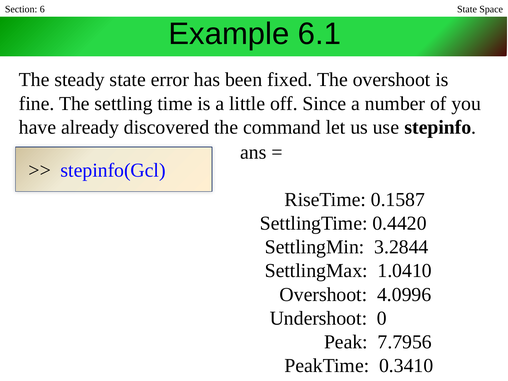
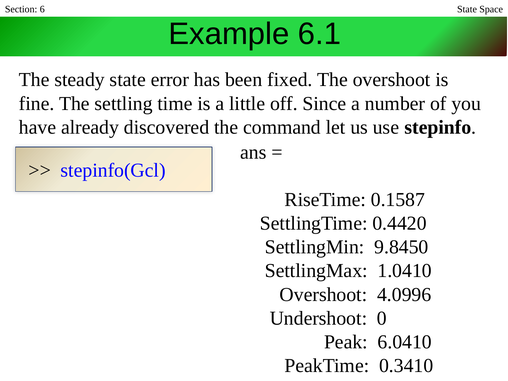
3.2844: 3.2844 -> 9.8450 (401, 247)
7.7956: 7.7956 -> 6.0410 (405, 342)
